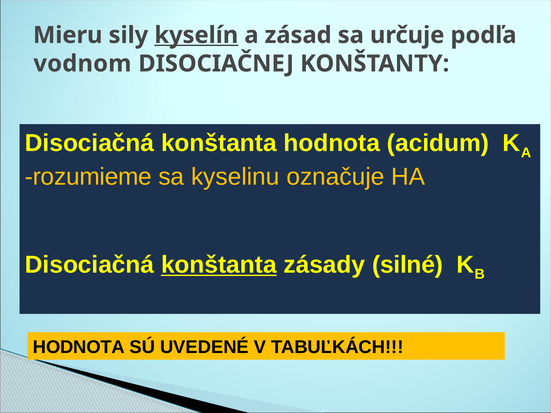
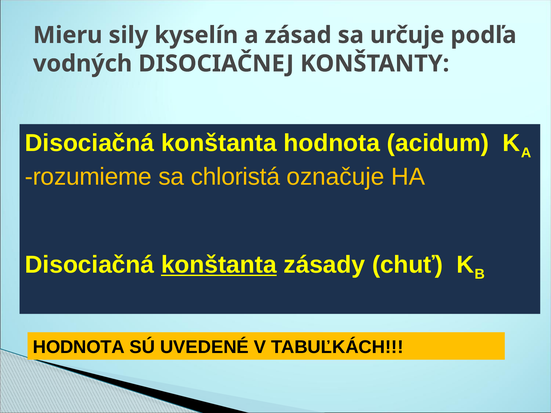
kyselín underline: present -> none (196, 35)
vodnom: vodnom -> vodných (83, 64)
kyselinu: kyselinu -> chloristá (235, 177)
silné: silné -> chuť (407, 265)
